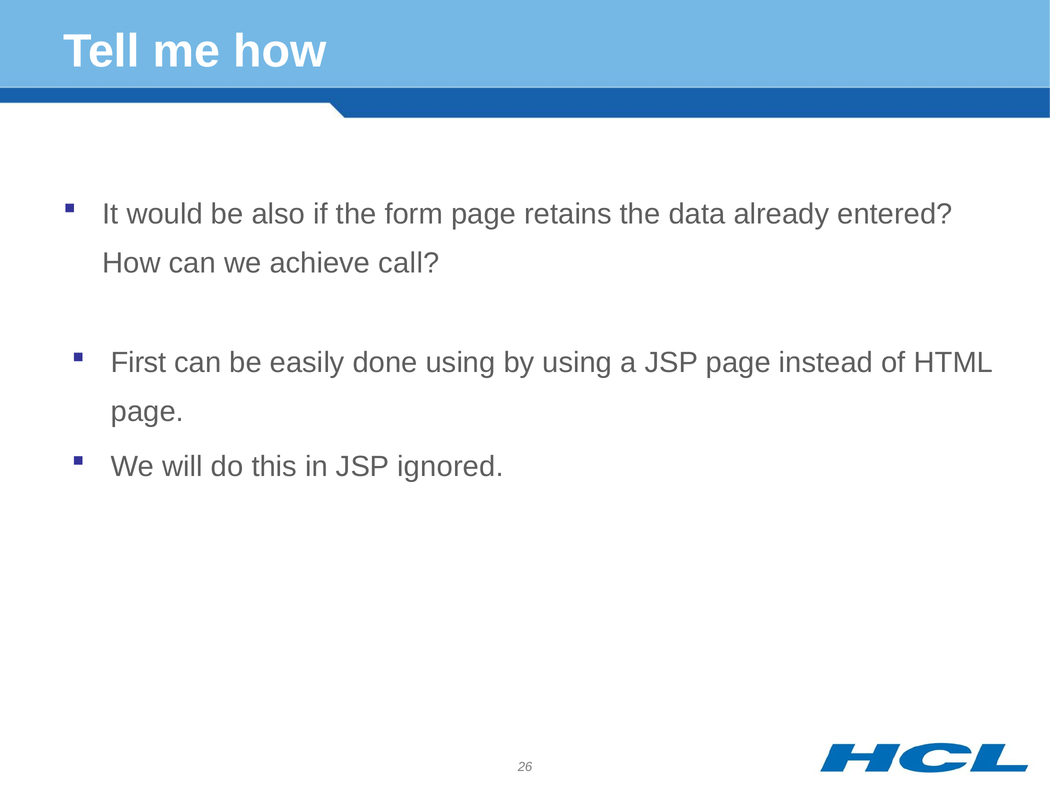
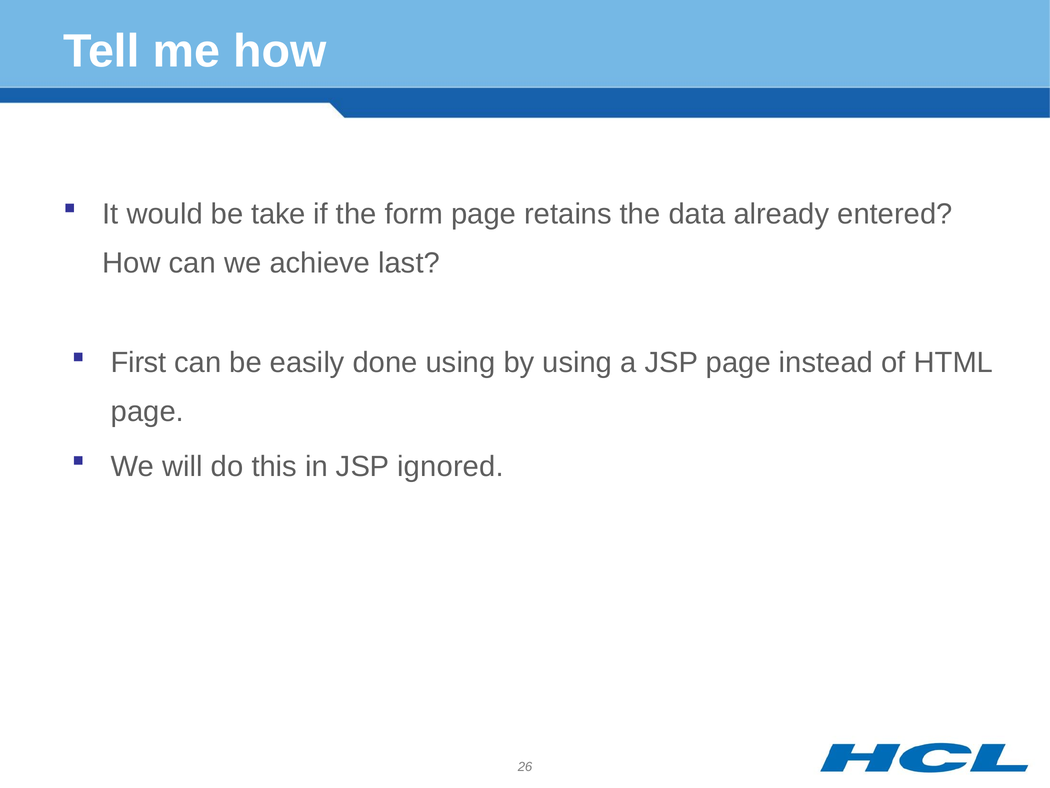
also: also -> take (279, 214)
call: call -> last (409, 263)
